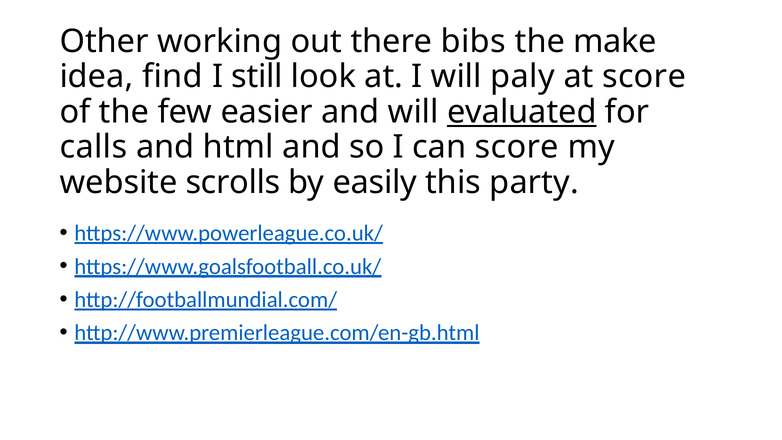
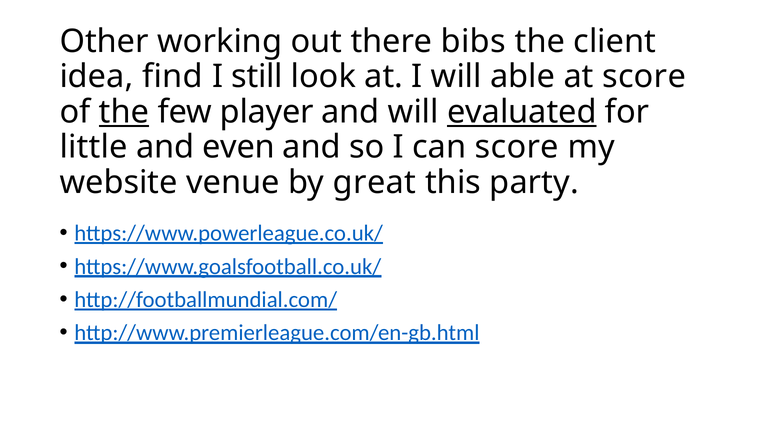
make: make -> client (615, 42)
paly: paly -> able (523, 77)
the underline: none -> present (124, 112)
easier: easier -> player (267, 112)
calls: calls -> little (94, 147)
html: html -> even (239, 147)
scrolls: scrolls -> venue (233, 182)
easily: easily -> great (374, 182)
